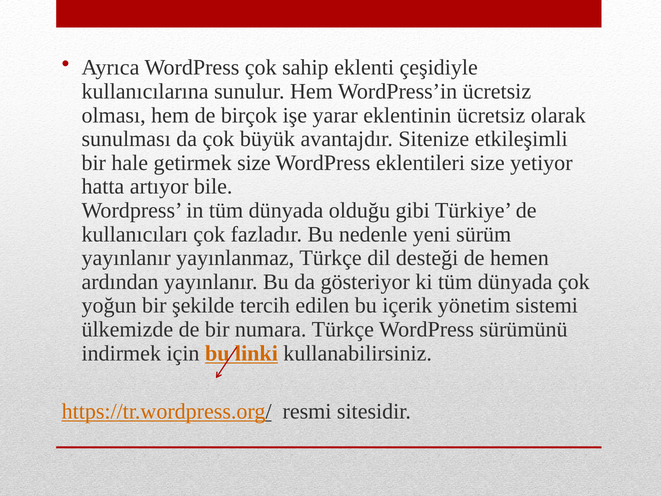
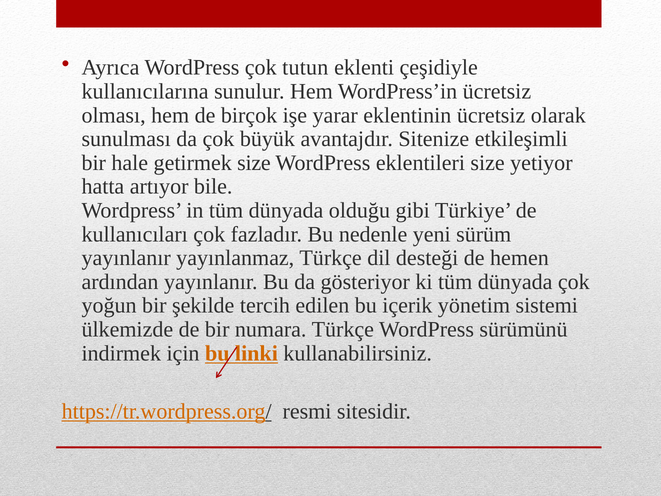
sahip: sahip -> tutun (305, 68)
